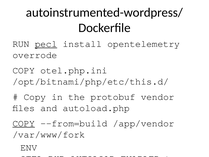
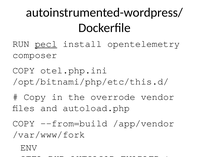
overrode: overrode -> composer (35, 55)
protobuf: protobuf -> overrode (113, 97)
COPY underline: present -> none (24, 123)
